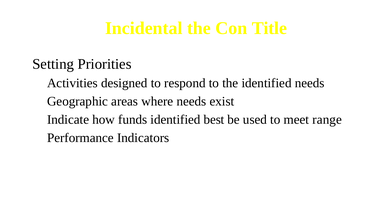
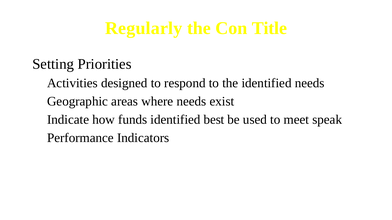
Incidental: Incidental -> Regularly (144, 28)
range: range -> speak (327, 120)
